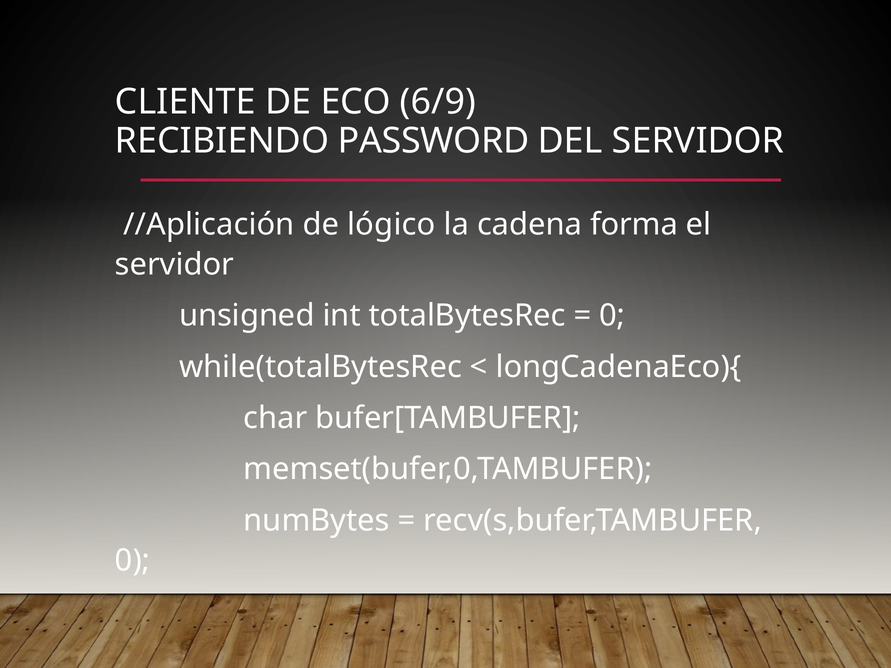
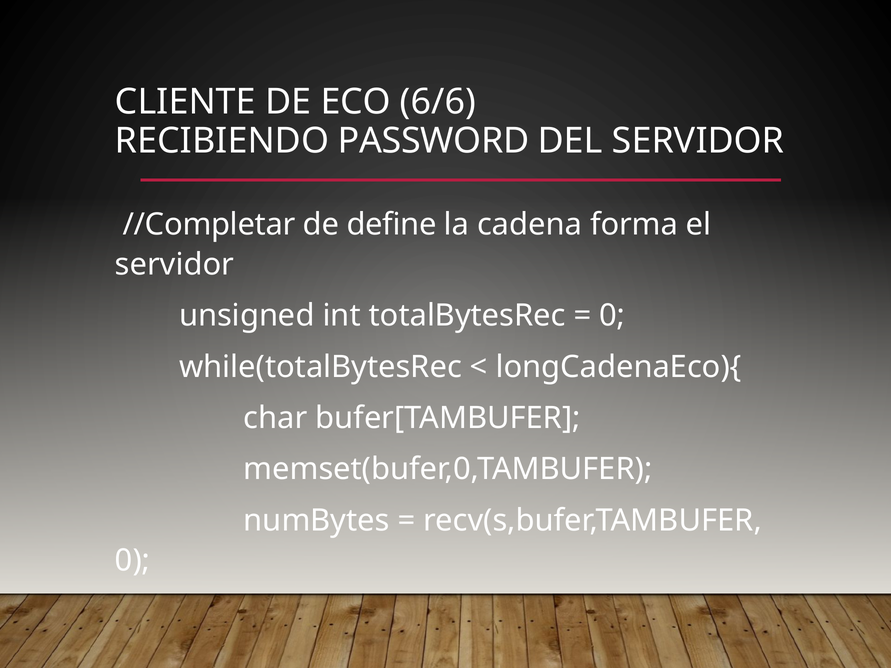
6/9: 6/9 -> 6/6 (438, 102)
//Aplicación: //Aplicación -> //Completar (209, 225)
lógico: lógico -> define (392, 225)
